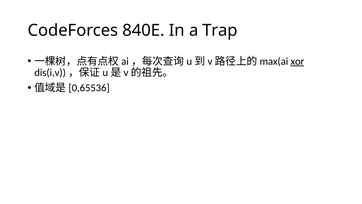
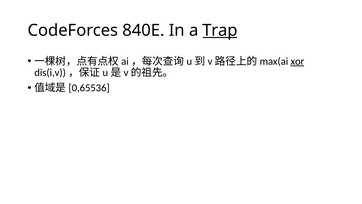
Trap underline: none -> present (220, 30)
